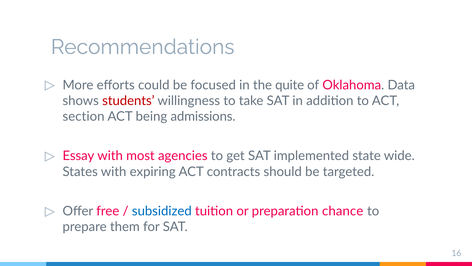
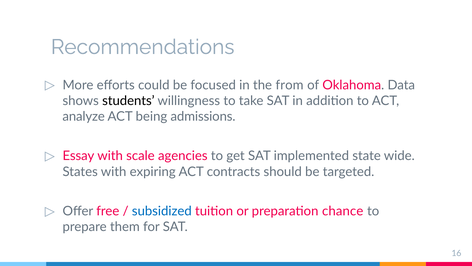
quite: quite -> from (290, 85)
students colour: red -> black (128, 101)
section: section -> analyze (84, 116)
most: most -> scale (140, 156)
